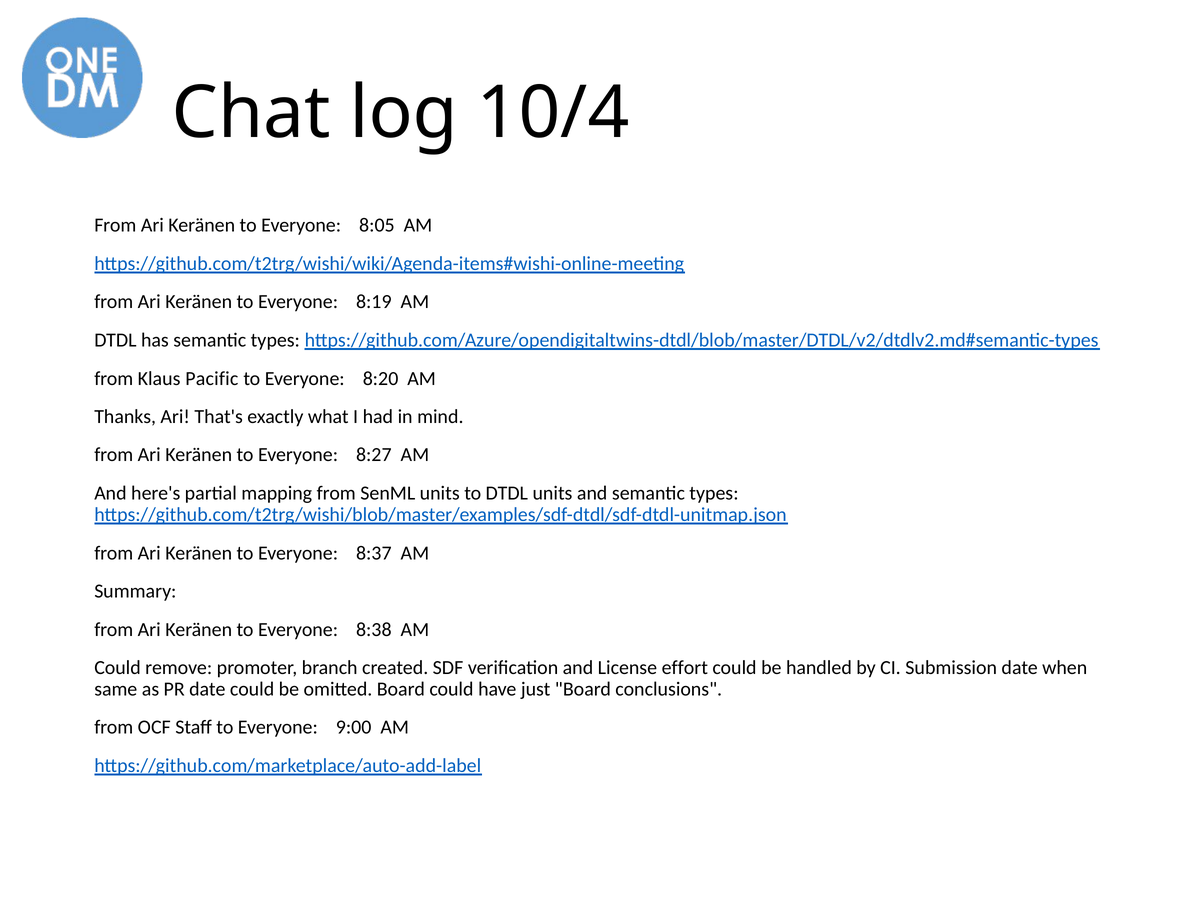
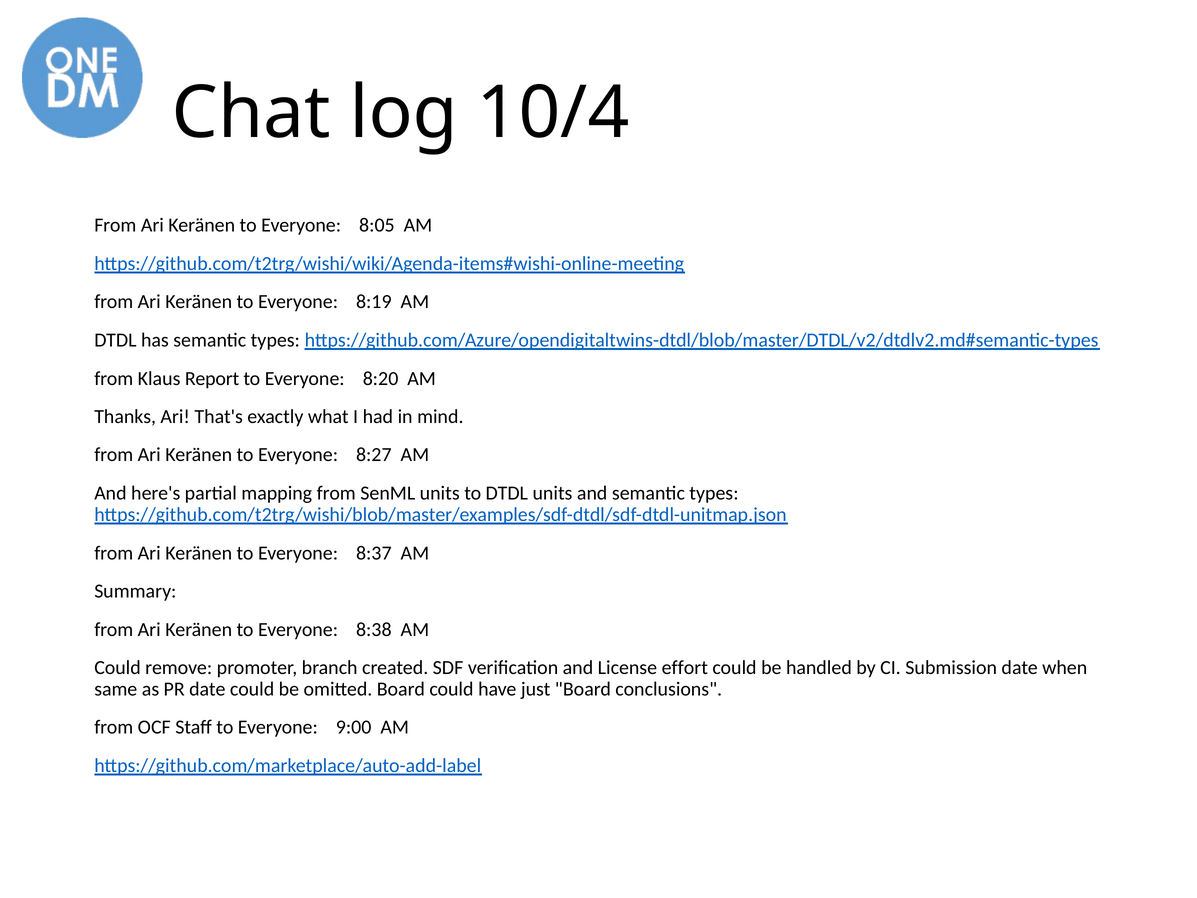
Pacific: Pacific -> Report (212, 378)
